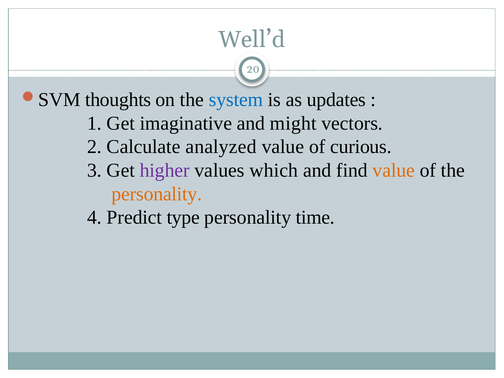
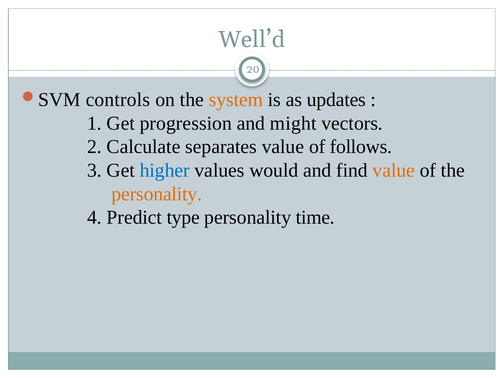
thoughts: thoughts -> controls (118, 100)
system colour: blue -> orange (236, 100)
imaginative: imaginative -> progression (186, 123)
analyzed: analyzed -> separates (221, 147)
curious: curious -> follows (361, 147)
higher colour: purple -> blue (165, 170)
which: which -> would (274, 170)
